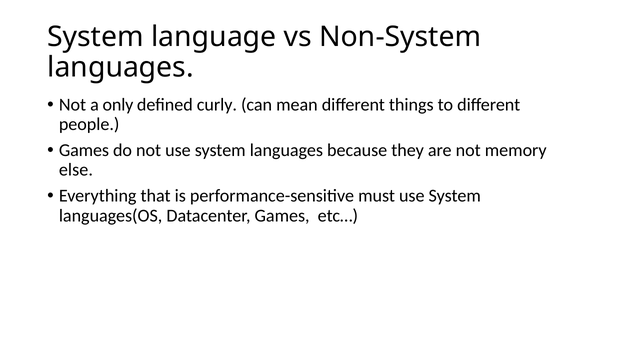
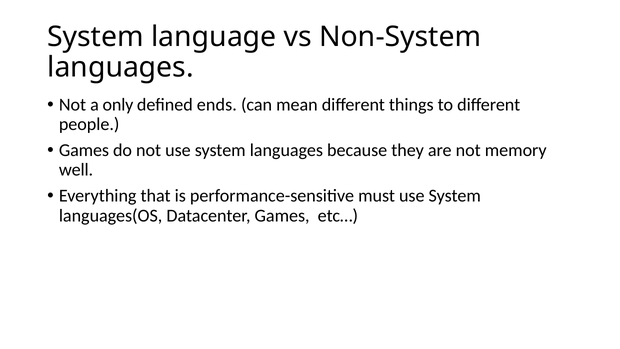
curly: curly -> ends (217, 105)
else: else -> well (76, 170)
